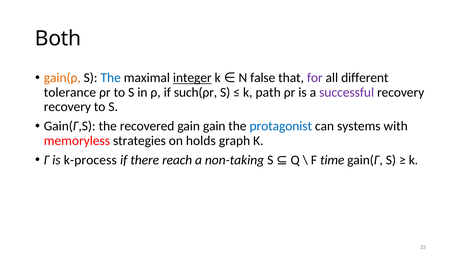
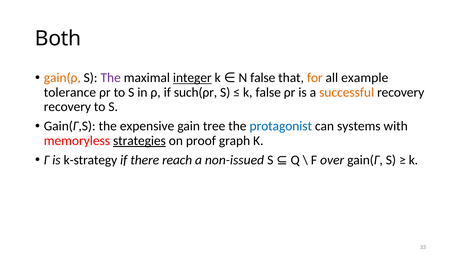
The colour: blue -> purple (111, 78)
for colour: purple -> orange (315, 78)
different: different -> example (365, 78)
k path: path -> false (268, 92)
successful colour: purple -> orange (347, 92)
recovered: recovered -> expensive (147, 126)
gain gain: gain -> tree (214, 126)
strategies underline: none -> present (139, 141)
holds: holds -> proof (201, 141)
k-process: k-process -> k-strategy (90, 160)
non-taking: non-taking -> non-issued (234, 160)
time: time -> over (332, 160)
